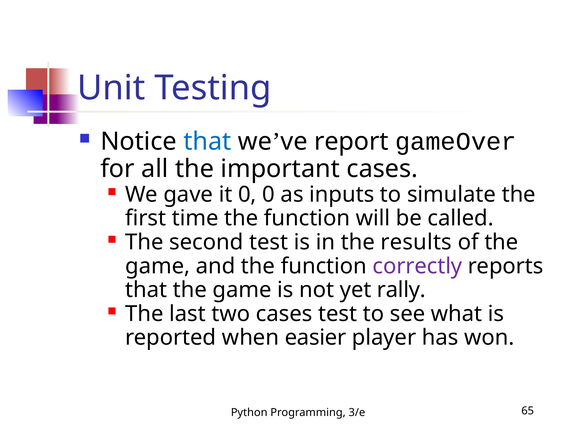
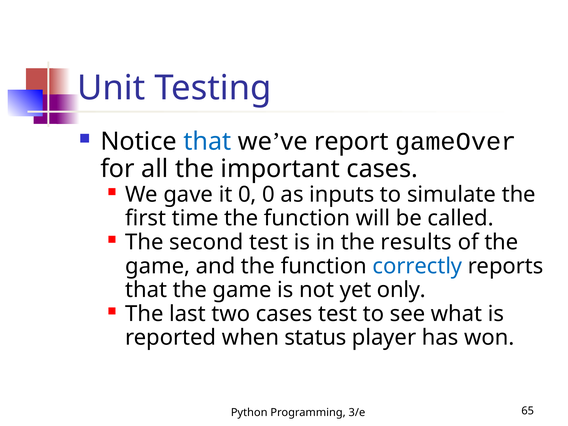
correctly colour: purple -> blue (417, 266)
rally: rally -> only (401, 290)
easier: easier -> status (316, 338)
